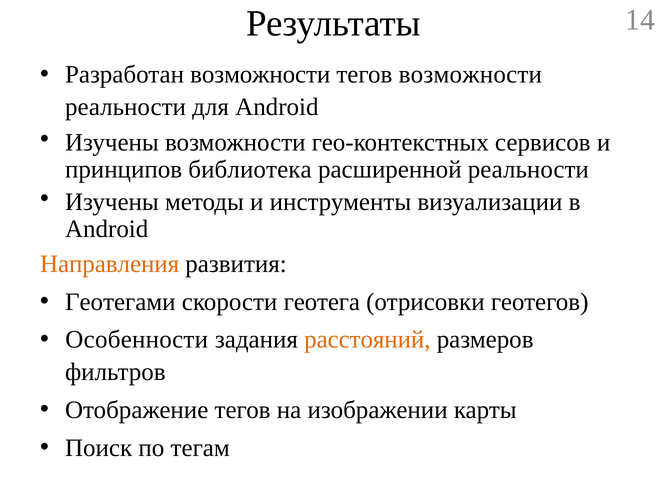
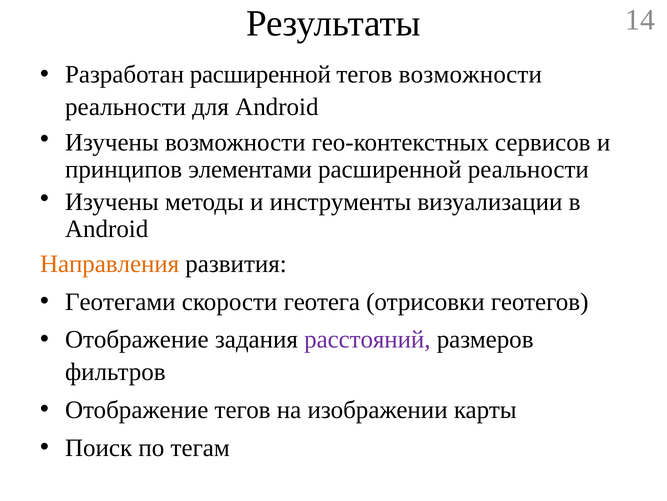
Разработан возможности: возможности -> расширенной (260, 75)
библиотека: библиотека -> элементами (250, 169)
Особенности: Особенности -> Отображение (137, 339)
расстояний colour: orange -> purple (367, 339)
